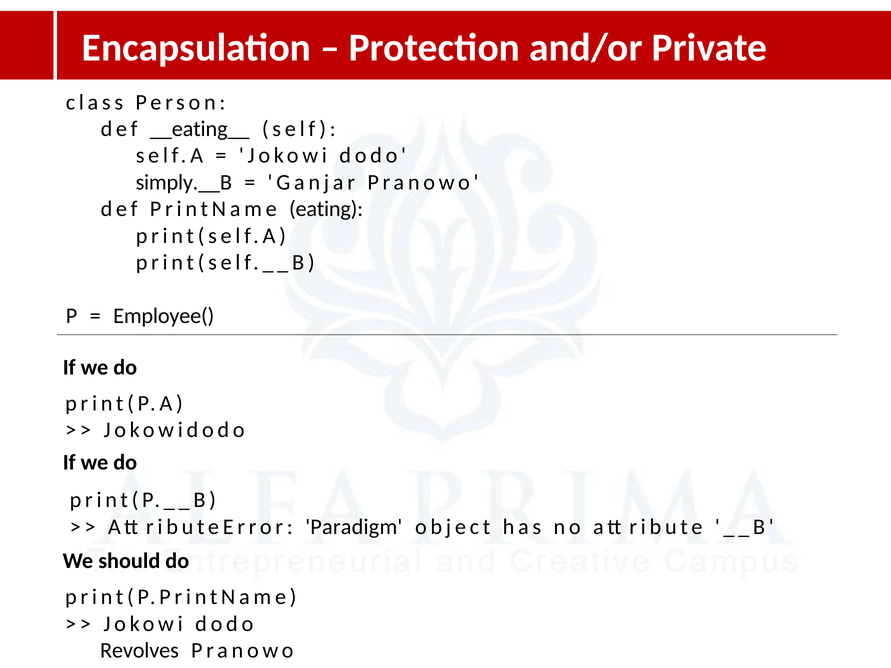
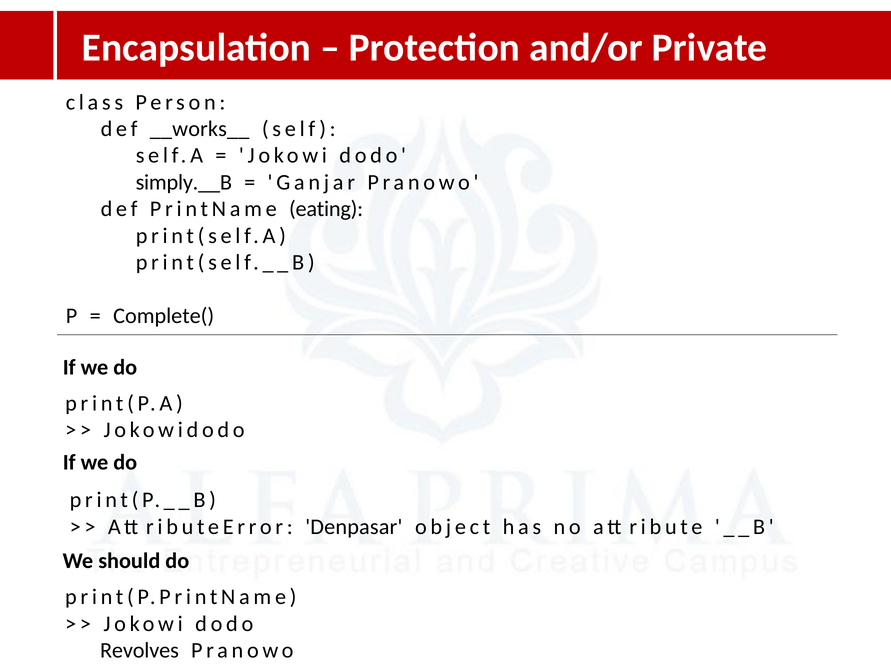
__eating__: __eating__ -> __works__ (200, 129)
Employee(: Employee( -> Complete( (164, 316)
Paradigm: Paradigm -> Denpasar (354, 527)
